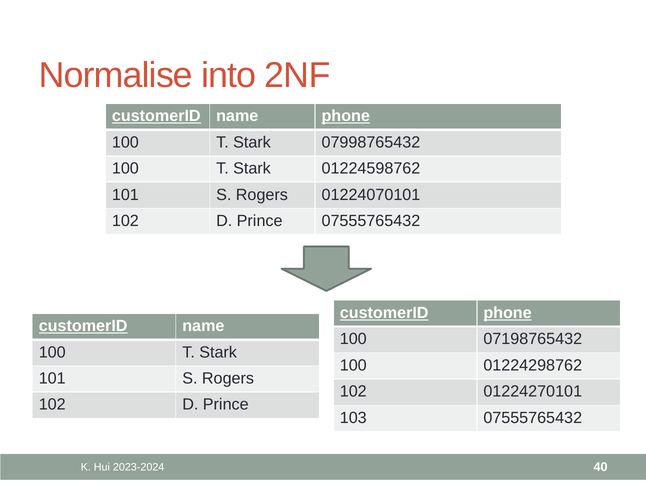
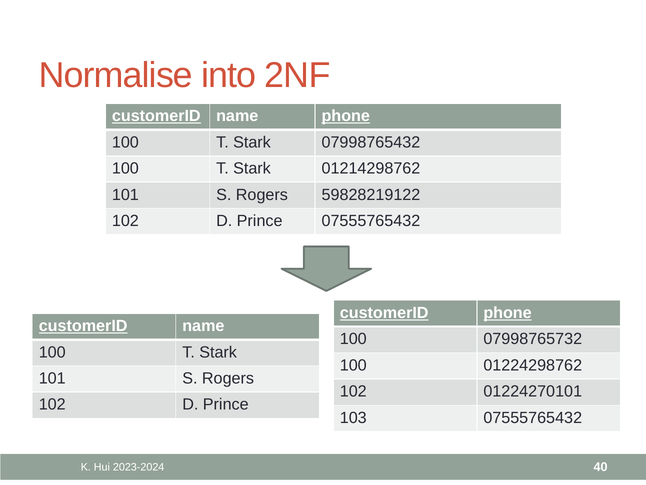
01224598762: 01224598762 -> 01214298762 (371, 168)
01224070101: 01224070101 -> 59828219122 (371, 194)
07198765432: 07198765432 -> 07998765732 (533, 339)
